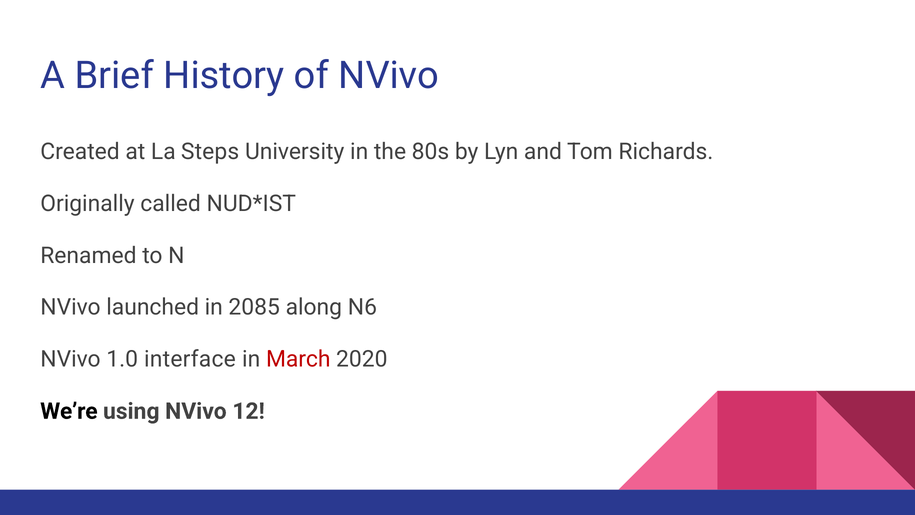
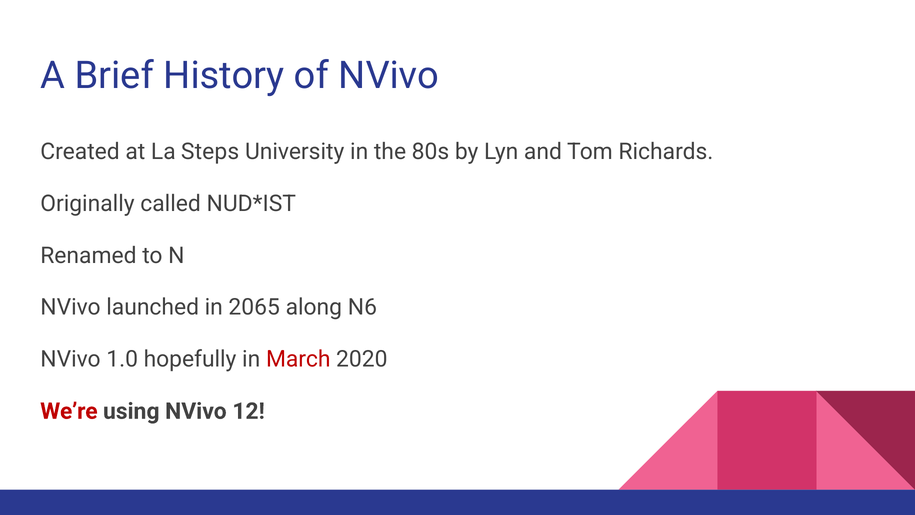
2085: 2085 -> 2065 (254, 307)
interface: interface -> hopefully (190, 359)
We’re colour: black -> red (69, 411)
